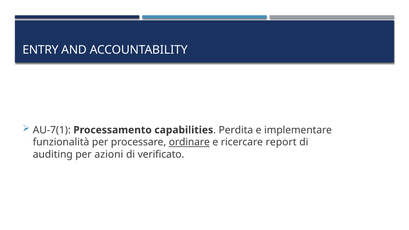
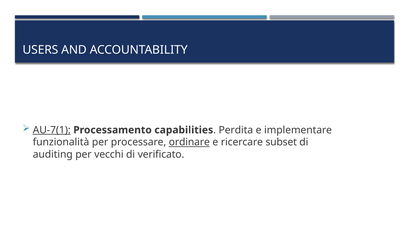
ENTRY: ENTRY -> USERS (40, 50)
AU-7(1 underline: none -> present (52, 130)
report: report -> subset (281, 142)
azioni: azioni -> vecchi (109, 155)
